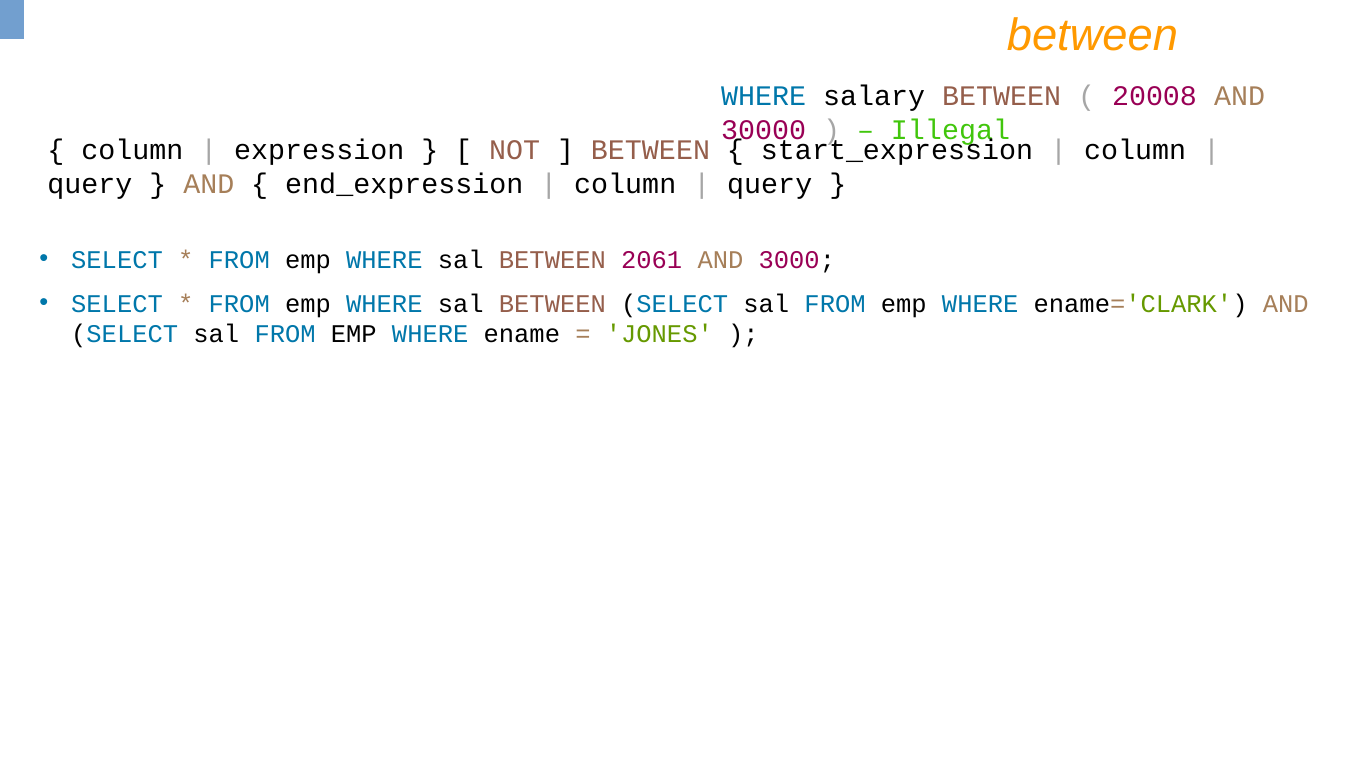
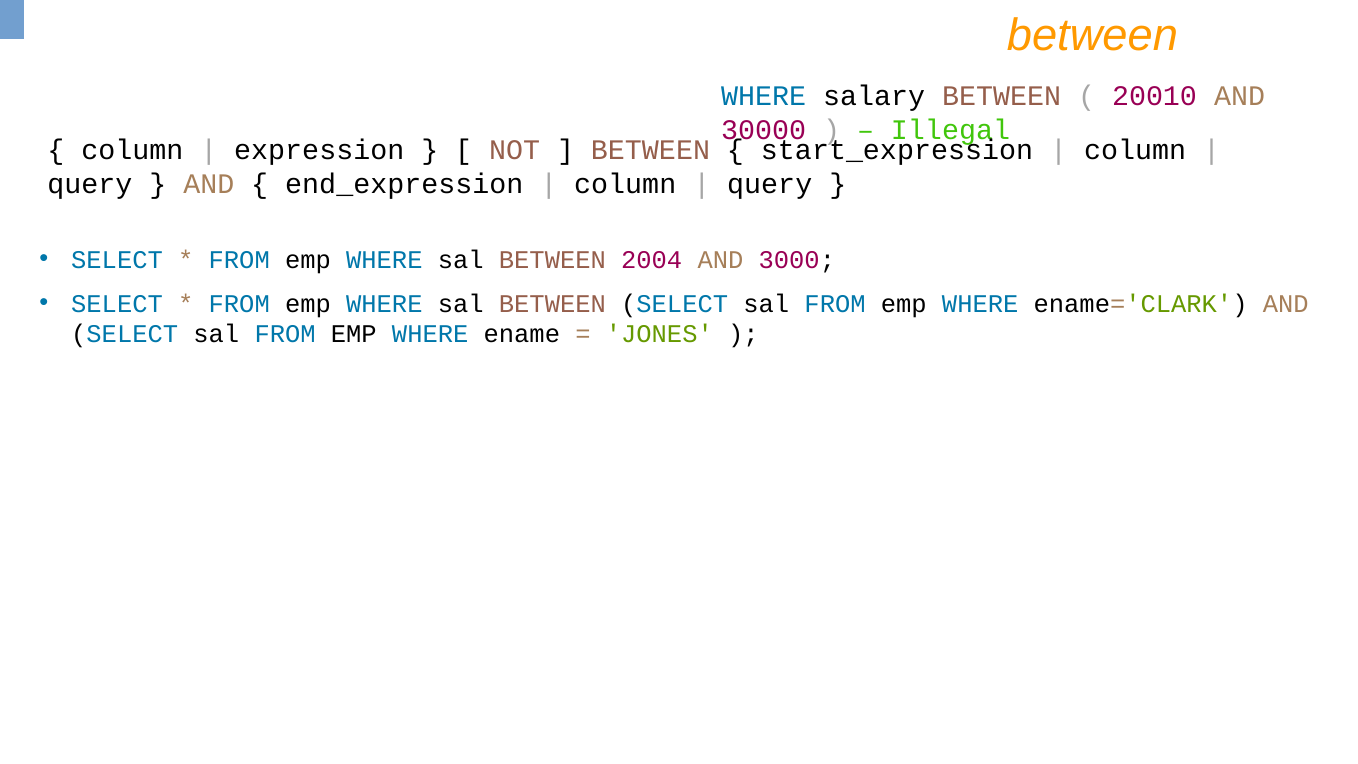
20008: 20008 -> 20010 (1155, 97)
2061: 2061 -> 2004 (652, 260)
